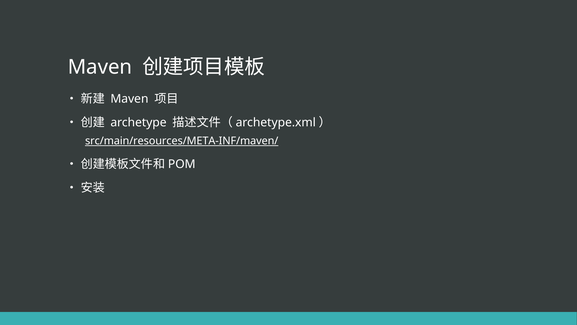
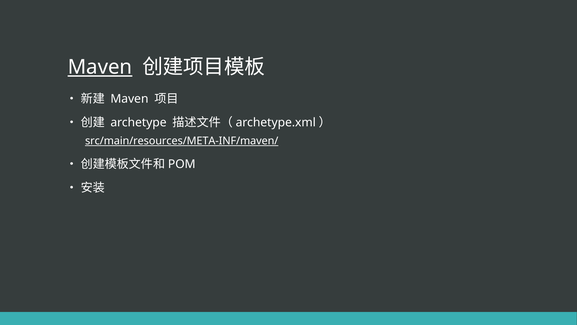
Maven underline: none -> present (100, 67)
